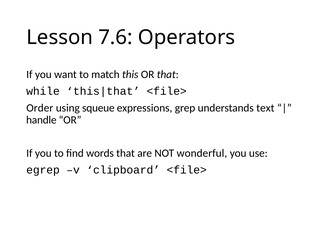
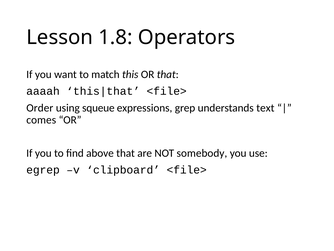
7.6: 7.6 -> 1.8 (115, 37)
while: while -> aaaah (43, 91)
handle: handle -> comes (41, 120)
words: words -> above (100, 153)
wonderful: wonderful -> somebody (202, 153)
